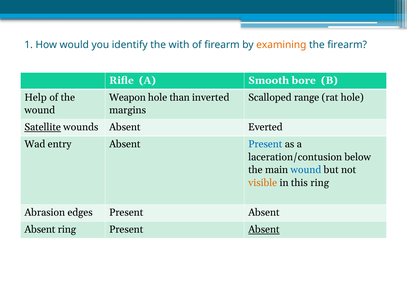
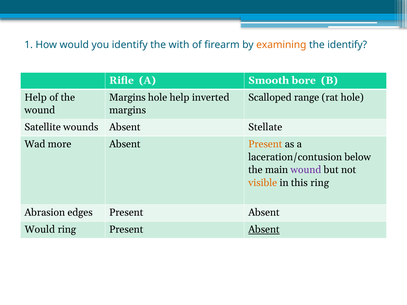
the firearm: firearm -> identify (347, 45)
Weapon: Weapon -> Margins (127, 97)
hole than: than -> help (180, 97)
Satellite underline: present -> none (43, 127)
Everted: Everted -> Stellate (265, 127)
entry: entry -> more (60, 144)
Present colour: blue -> orange (265, 144)
wound colour: blue -> purple (306, 170)
Absent: Absent -> Would (40, 230)
